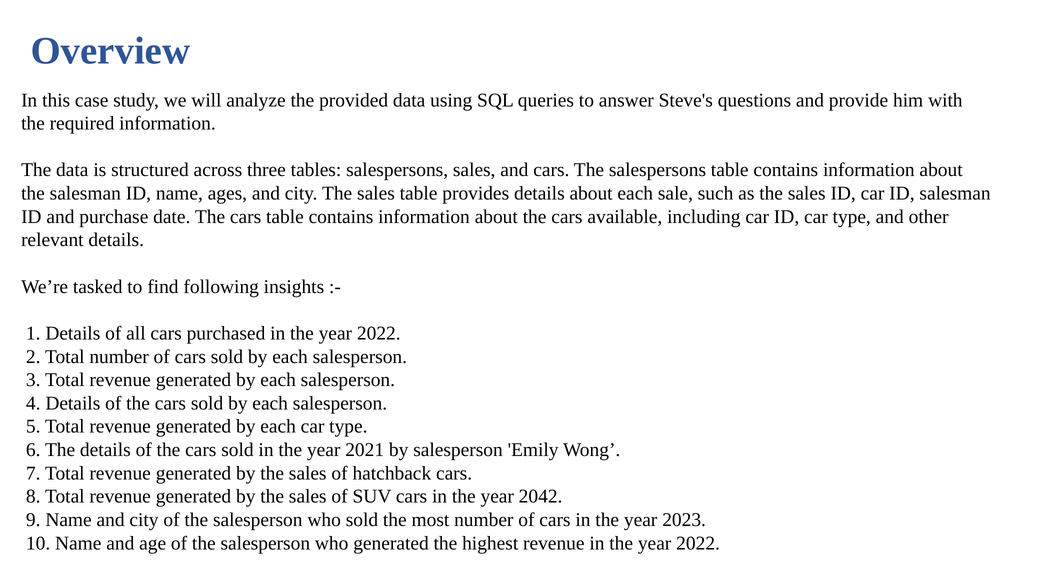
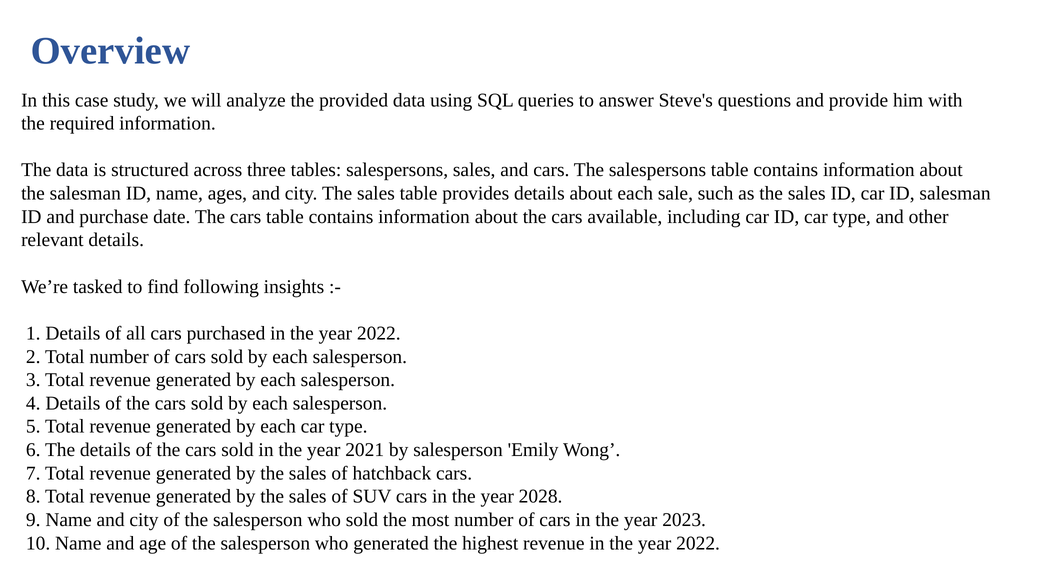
2042: 2042 -> 2028 (541, 497)
